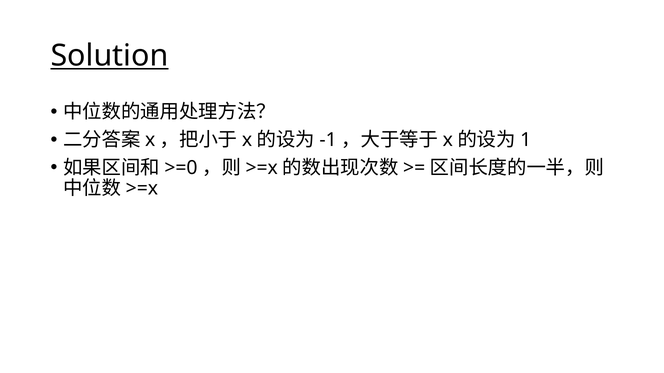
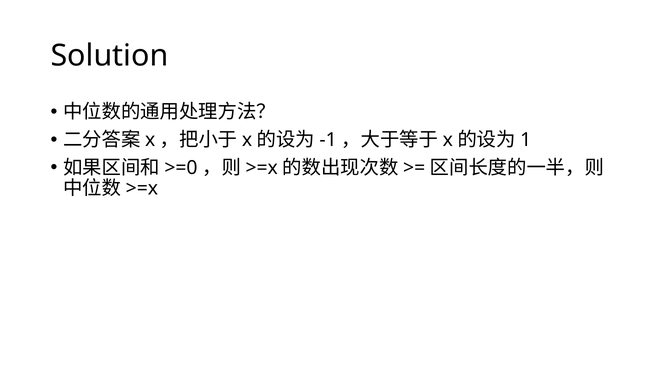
Solution underline: present -> none (110, 56)
